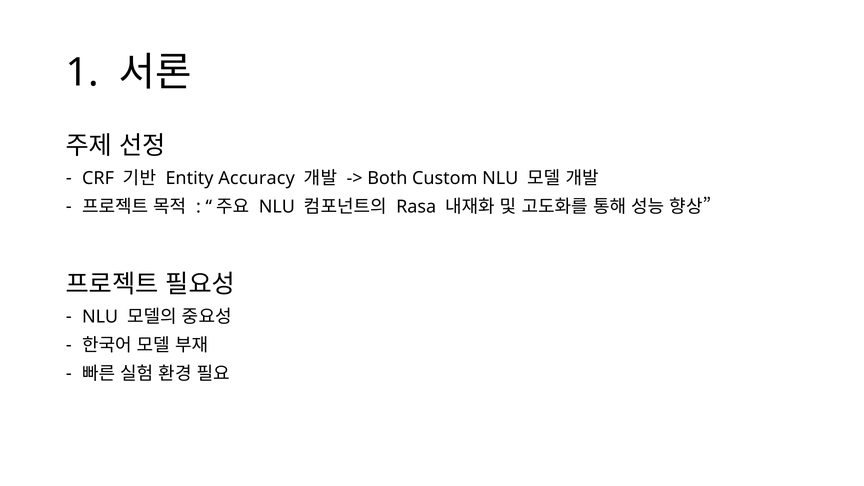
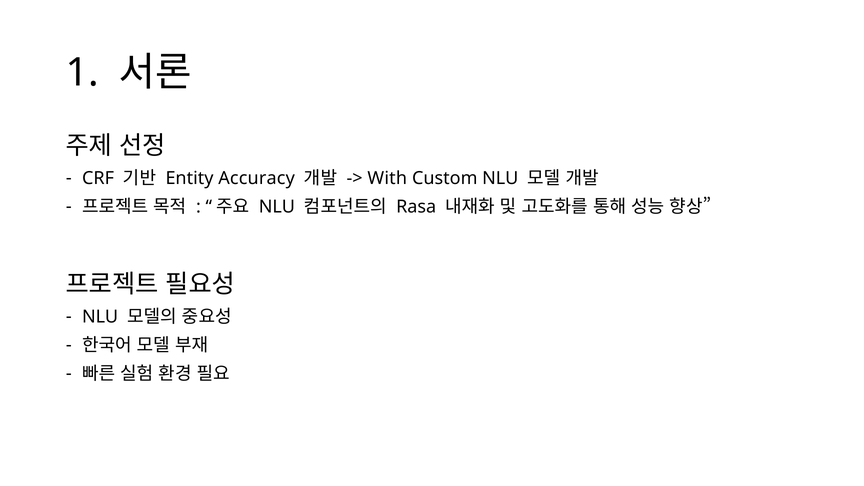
Both: Both -> With (387, 178)
